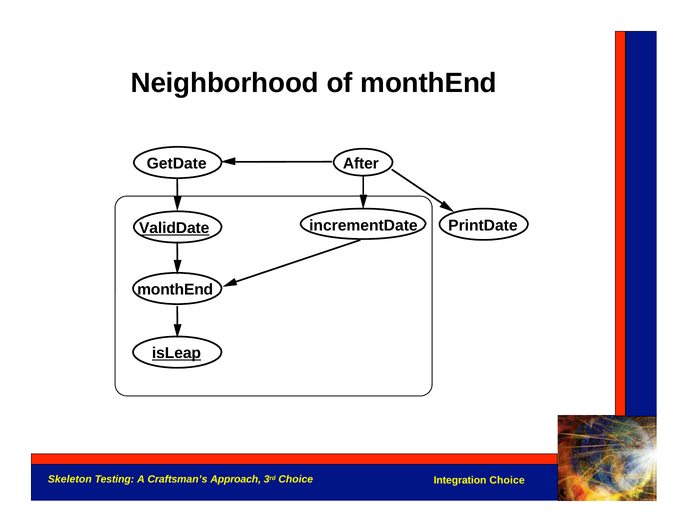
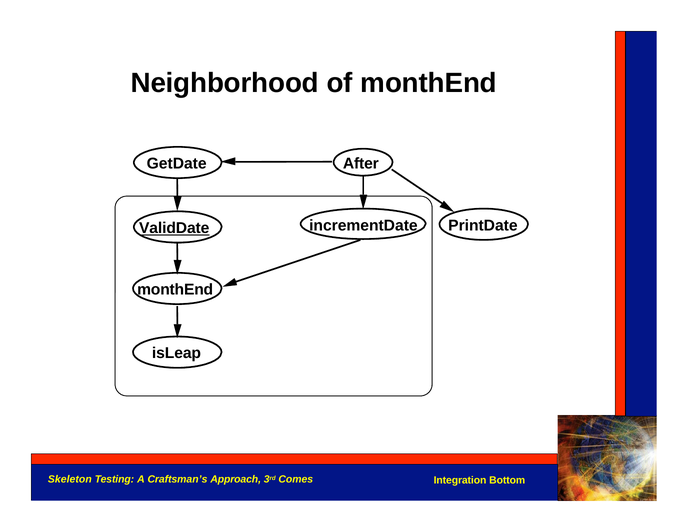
isLeap underline: present -> none (177, 353)
3rd Choice: Choice -> Comes (296, 479)
Integration Choice: Choice -> Bottom (507, 480)
